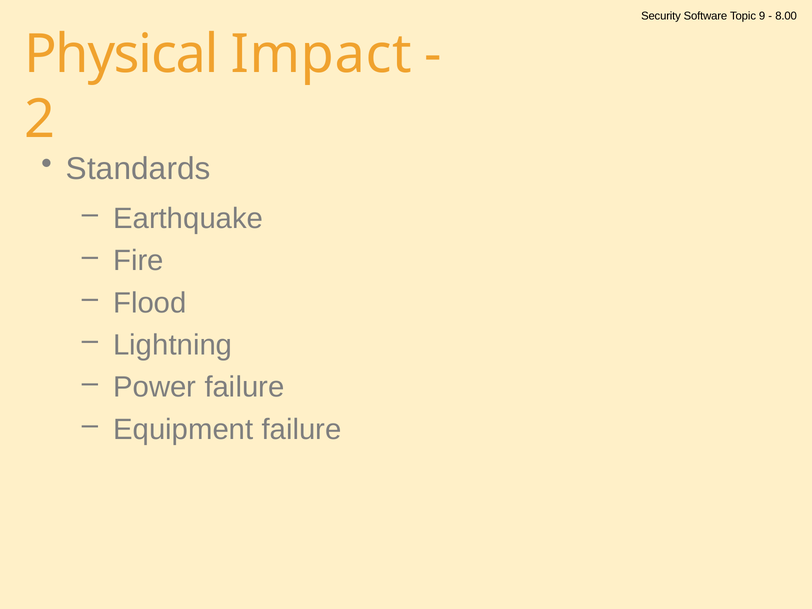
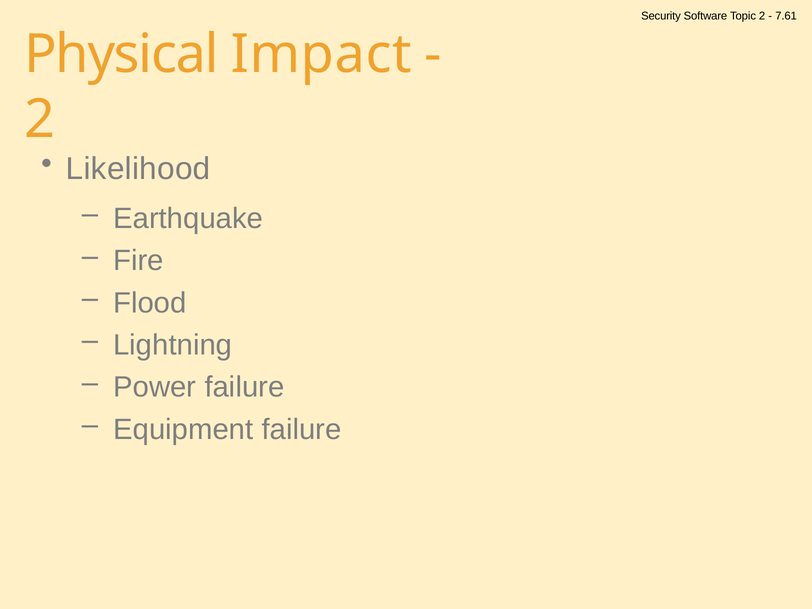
Topic 9: 9 -> 2 (762, 16)
8.00: 8.00 -> 7.61 (786, 16)
Standards: Standards -> Likelihood (138, 169)
